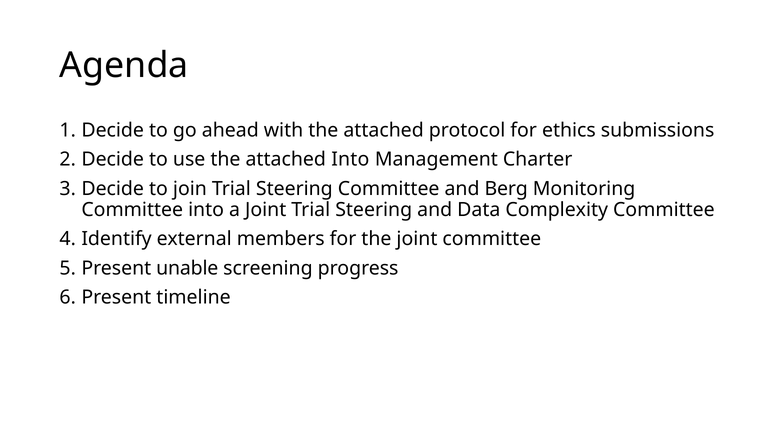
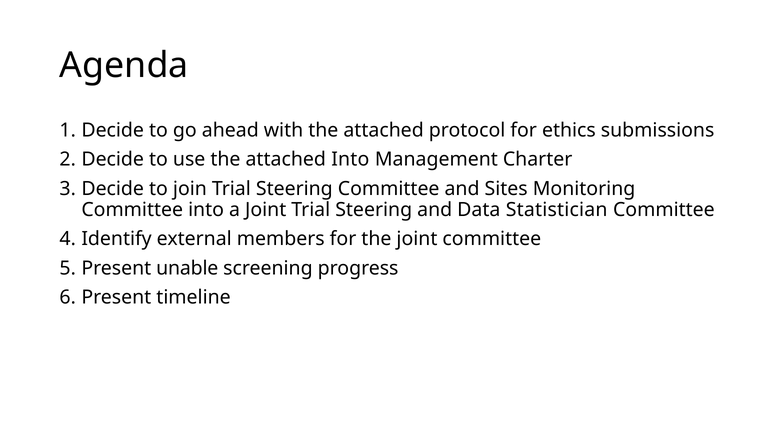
Berg: Berg -> Sites (506, 188)
Complexity: Complexity -> Statistician (557, 210)
